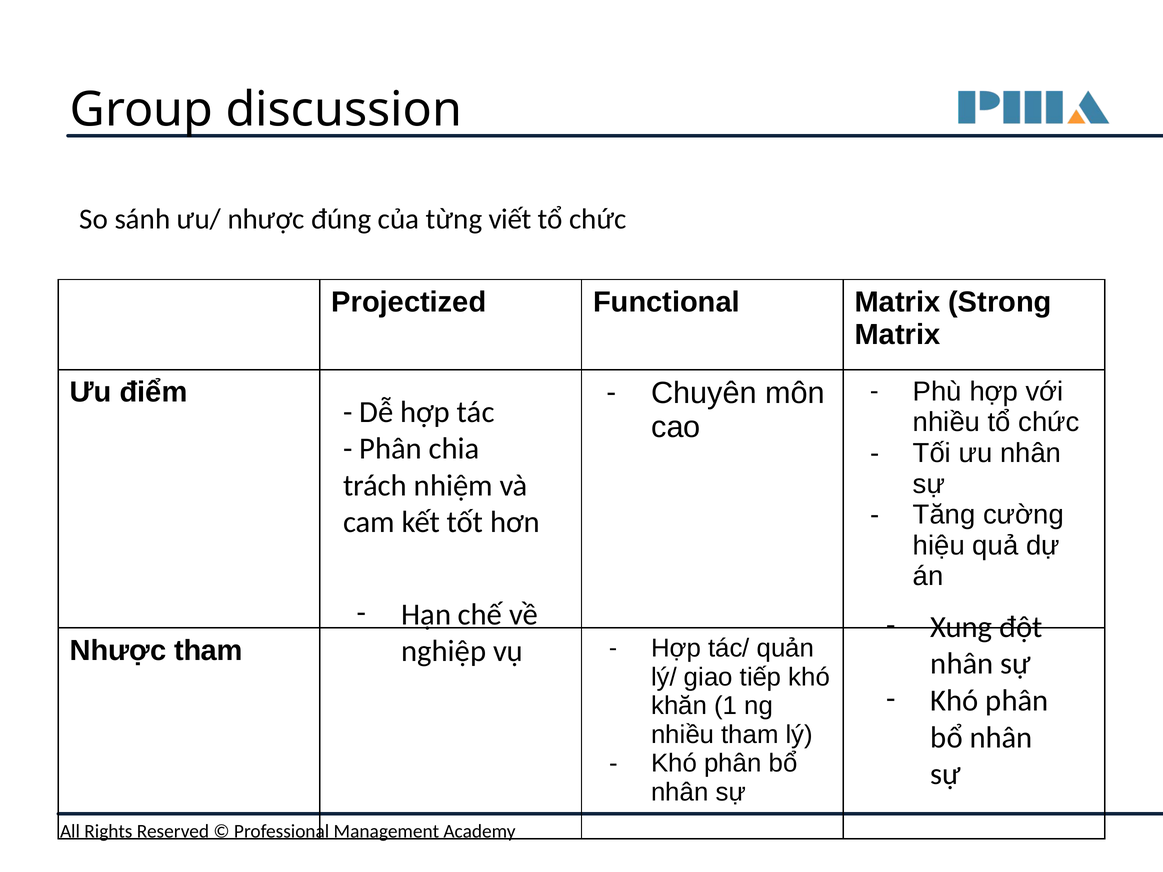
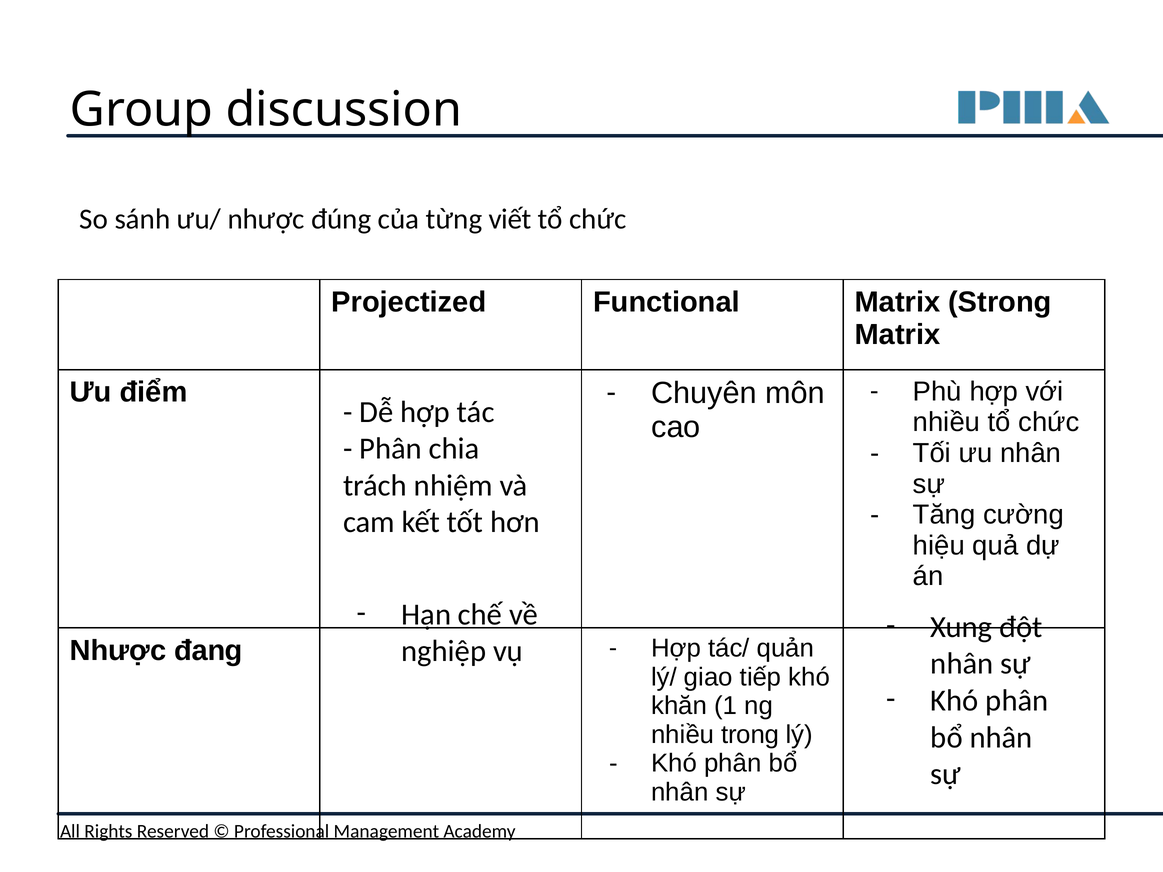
Nhược tham: tham -> đang (208, 651)
nhiều tham: tham -> trong (750, 735)
